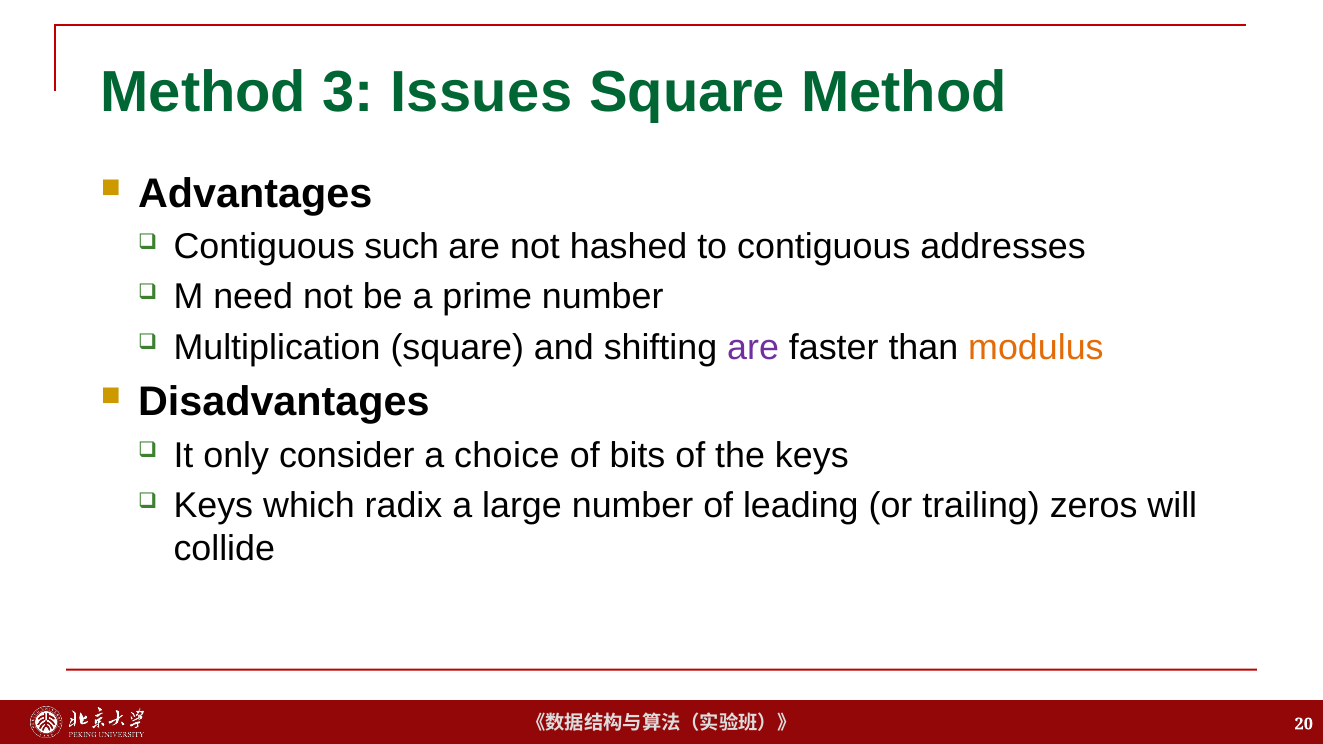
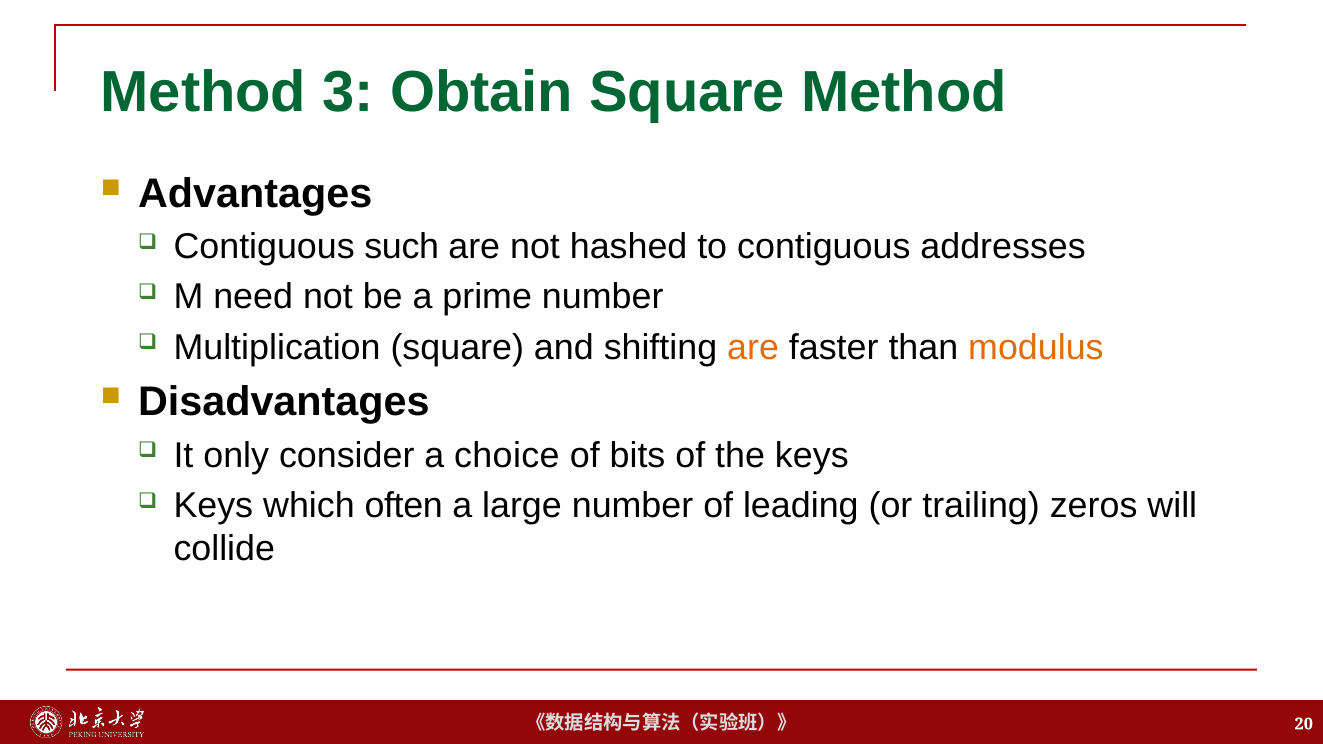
Issues: Issues -> Obtain (482, 93)
are colour: purple -> orange (753, 347)
radix: radix -> often (404, 506)
